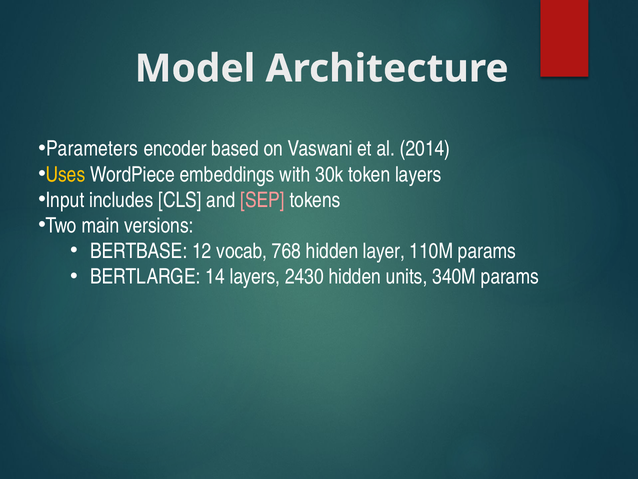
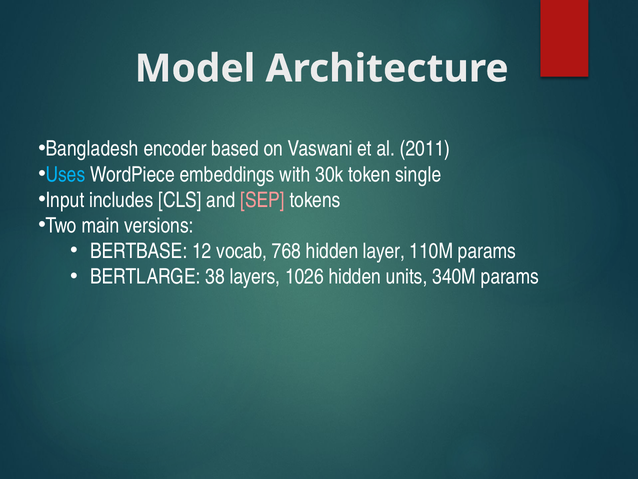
Parameters: Parameters -> Bangladesh (92, 149)
2014: 2014 -> 2011 (425, 149)
Uses colour: yellow -> light blue (66, 174)
token layers: layers -> single (418, 174)
14: 14 -> 38 (215, 276)
2430: 2430 -> 1026 (304, 276)
